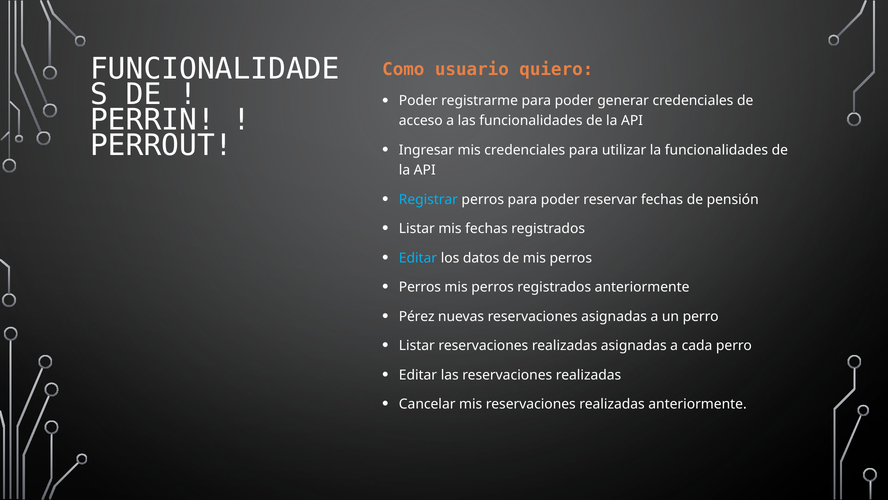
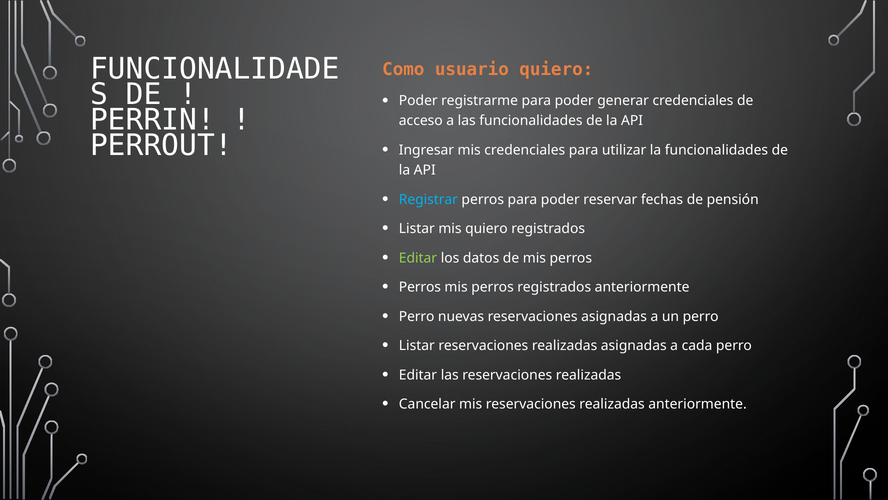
mis fechas: fechas -> quiero (486, 228)
Editar colour: light blue -> light green (418, 258)
Pérez: Pérez -> Perro (417, 316)
